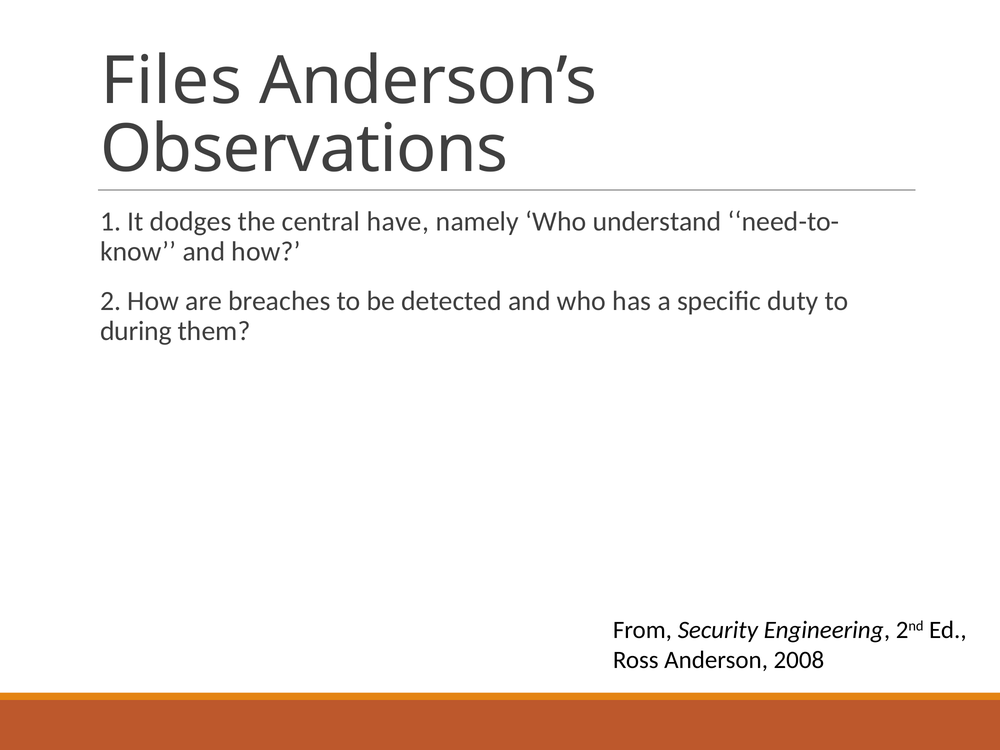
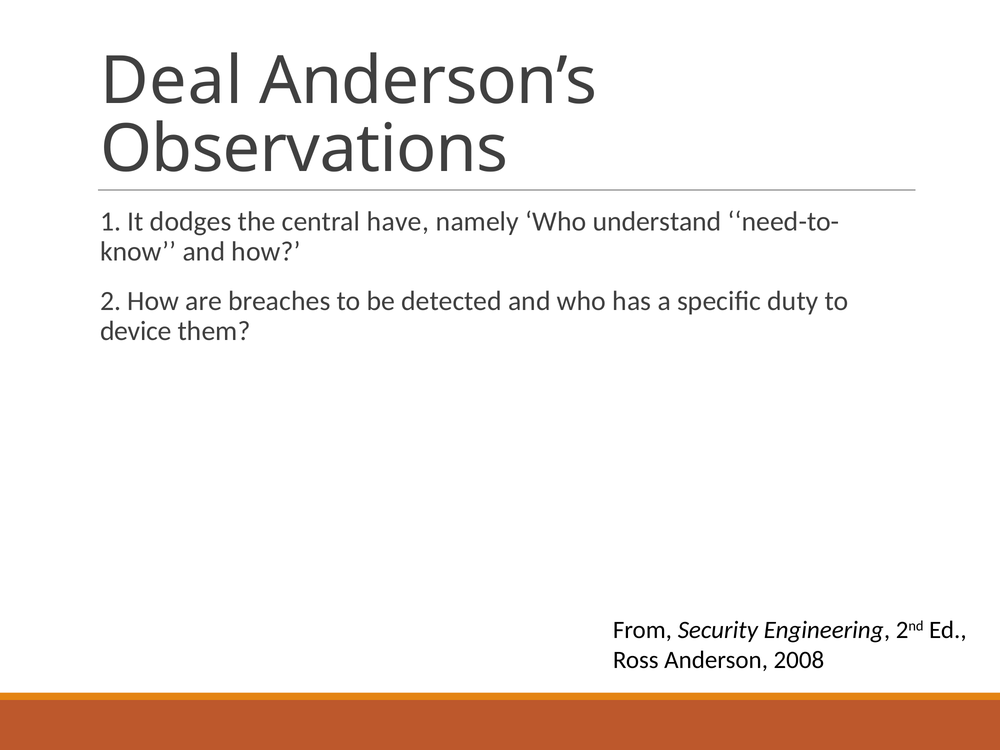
Files: Files -> Deal (171, 81)
during: during -> device (136, 331)
